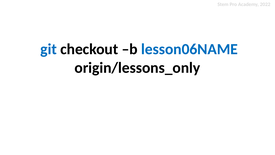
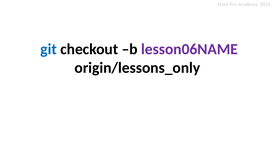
lesson06NAME colour: blue -> purple (190, 49)
